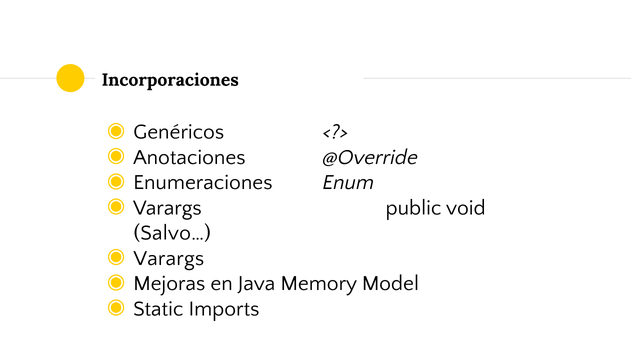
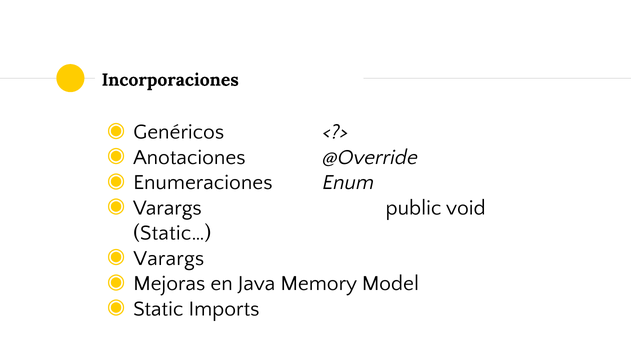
Salvo…: Salvo… -> Static… (172, 233)
